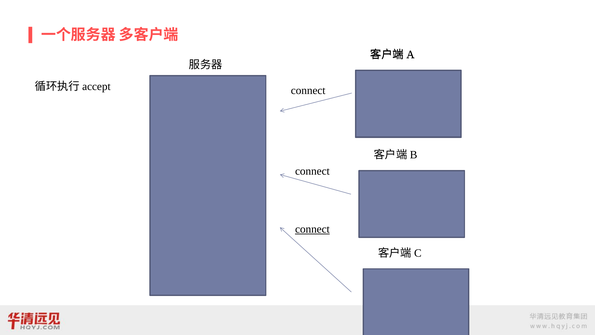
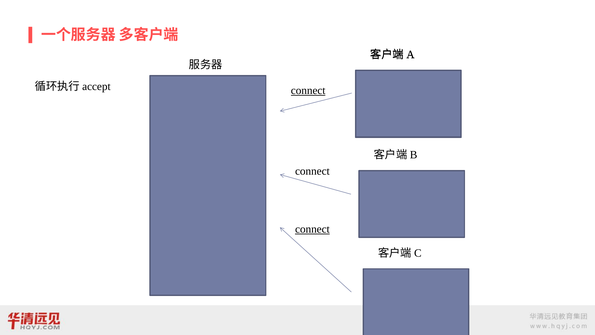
connect underline: none -> present (308, 90)
